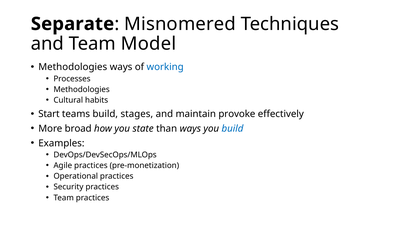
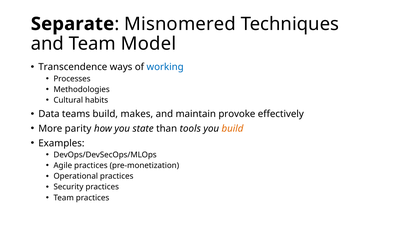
Methodologies: Methodologies -> Transcendence (73, 67)
Start: Start -> Data (49, 114)
stages: stages -> makes (137, 114)
broad: broad -> parity (78, 129)
than ways: ways -> tools (190, 129)
build colour: blue -> orange (232, 129)
